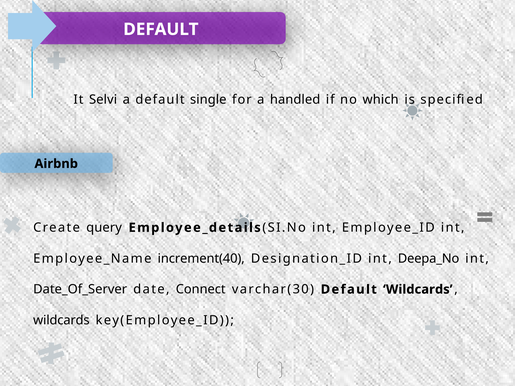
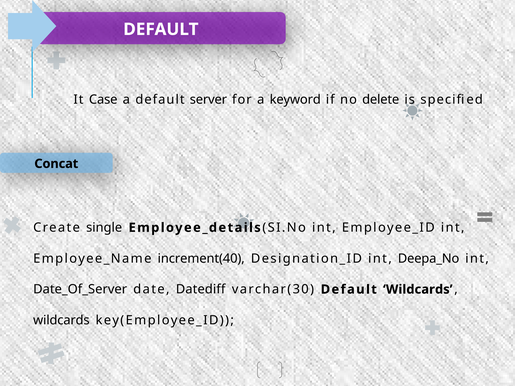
Selvi: Selvi -> Case (103, 100)
single: single -> server (208, 100)
handled: handled -> keyword (295, 100)
which: which -> delete (381, 100)
Airbnb: Airbnb -> Concat (56, 164)
query: query -> single (104, 228)
Connect: Connect -> Datediff (201, 290)
